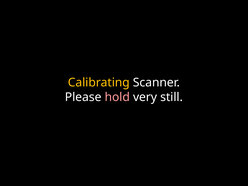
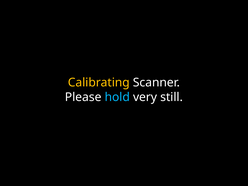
hold colour: pink -> light blue (117, 97)
